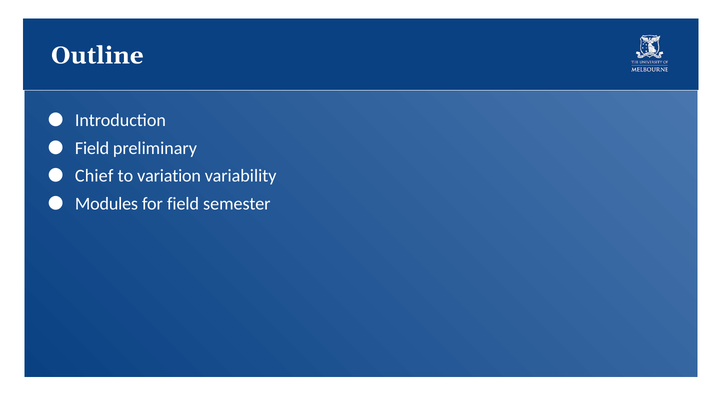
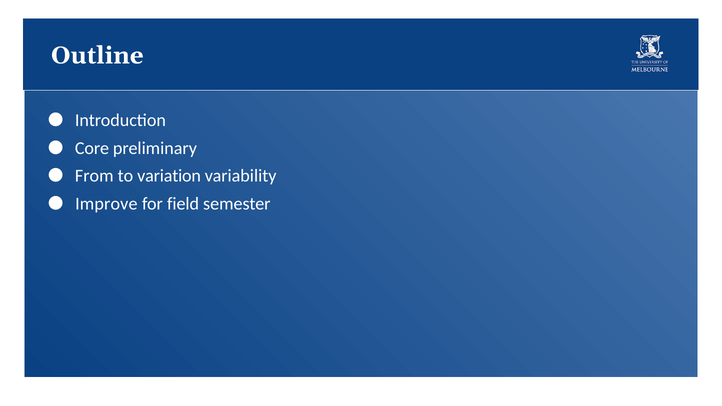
Field: Field -> Core (92, 148)
Chief: Chief -> From (94, 176)
Modules: Modules -> Improve (106, 204)
